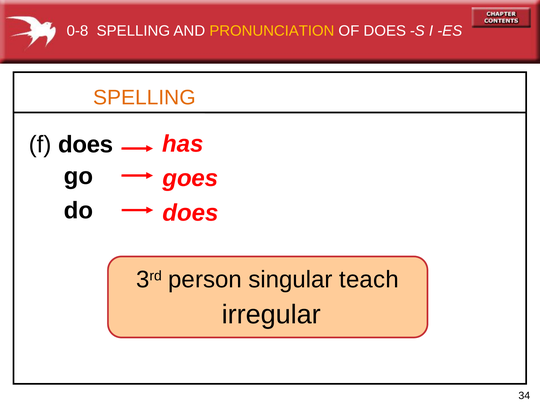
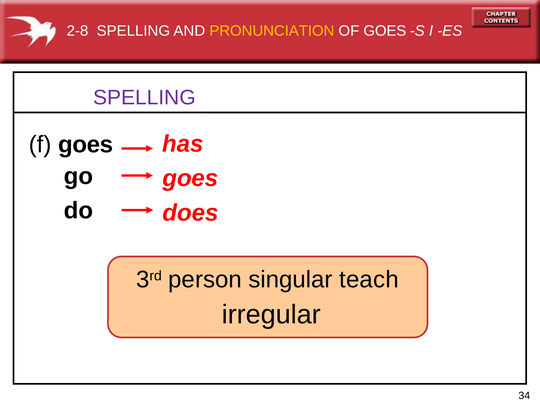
0-8: 0-8 -> 2-8 (77, 31)
OF DOES: DOES -> GOES (385, 31)
SPELLING colour: orange -> purple (144, 98)
f does: does -> goes (86, 144)
